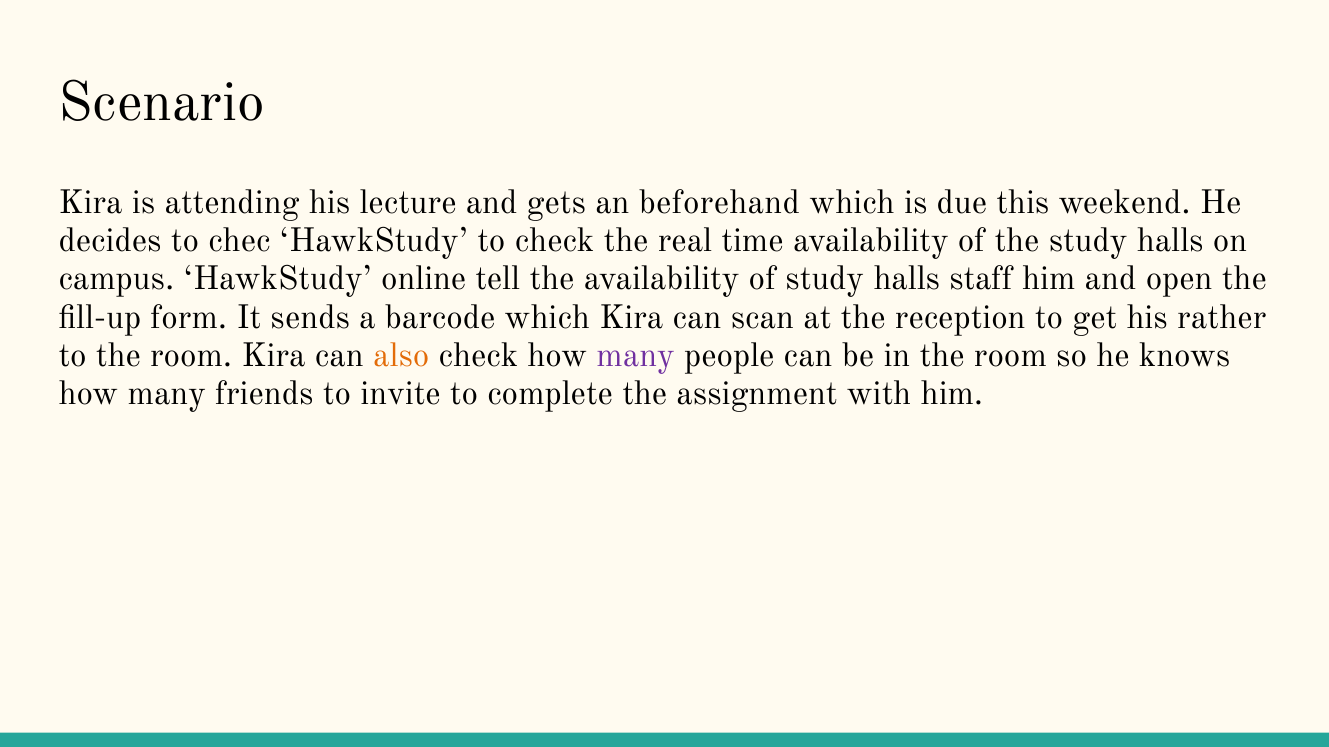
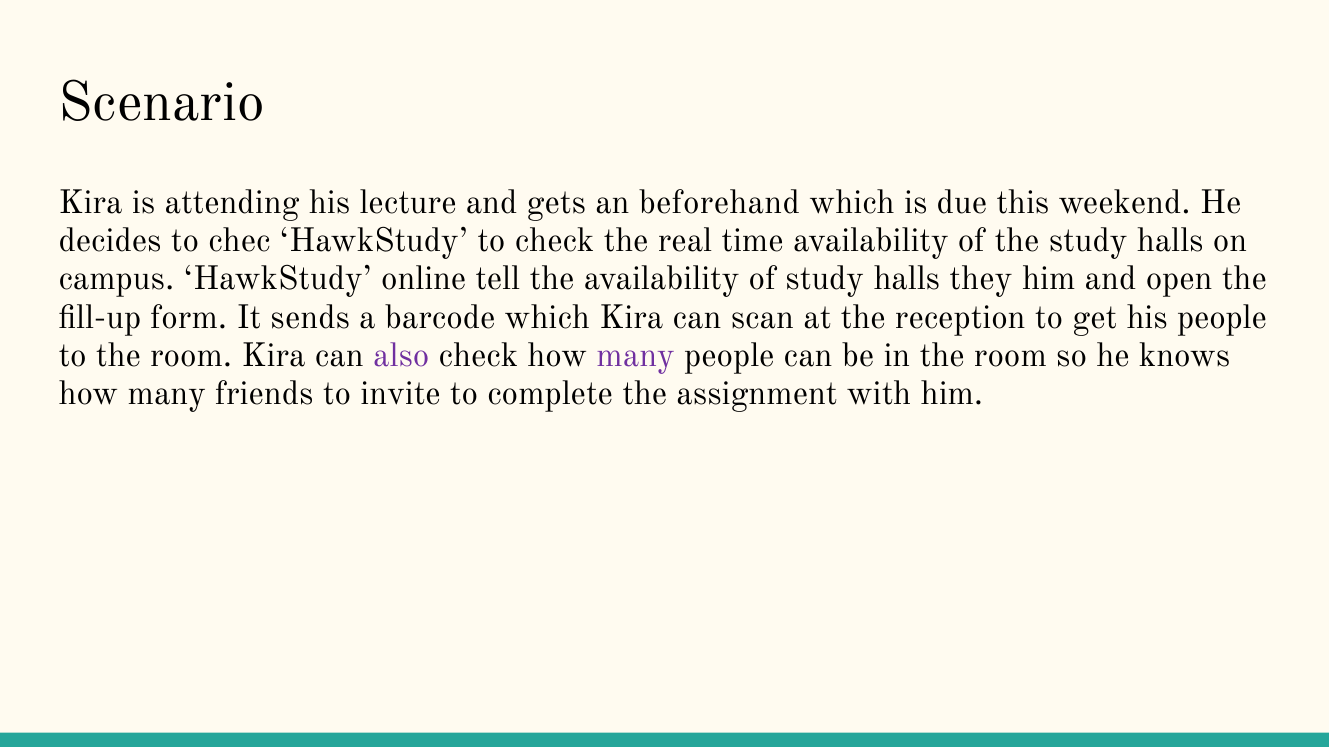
staff: staff -> they (981, 279)
his rather: rather -> people (1222, 317)
also colour: orange -> purple (401, 356)
